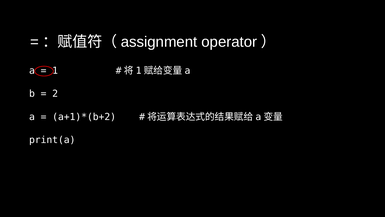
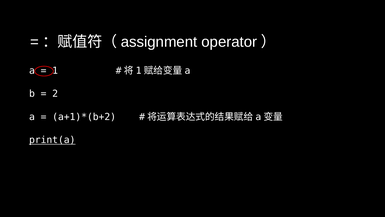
print(a underline: none -> present (52, 140)
